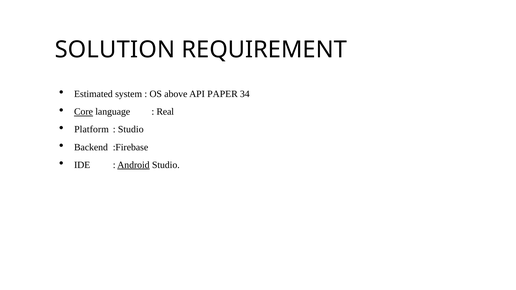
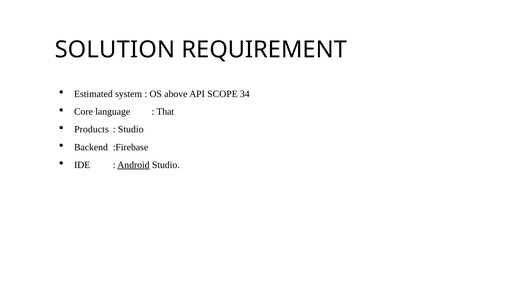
PAPER: PAPER -> SCOPE (222, 94)
Core underline: present -> none (84, 112)
Real: Real -> That (165, 112)
Platform: Platform -> Products (92, 130)
